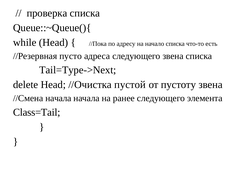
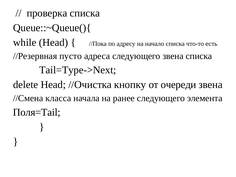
пустой: пустой -> кнопку (130, 85)
пустоту: пустоту -> очереди (179, 85)
//Смена начала: начала -> класса (58, 98)
Class=Tail: Class=Tail -> Поля=Tail (37, 112)
